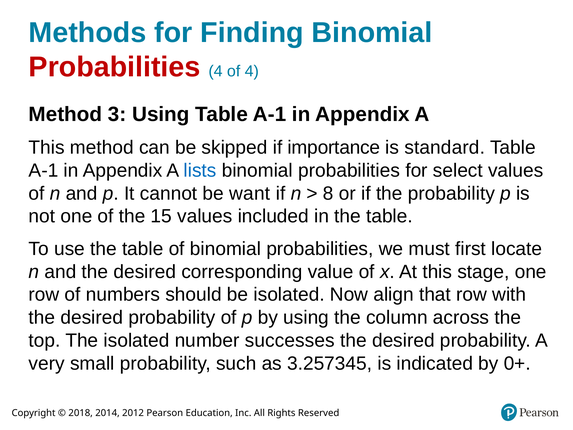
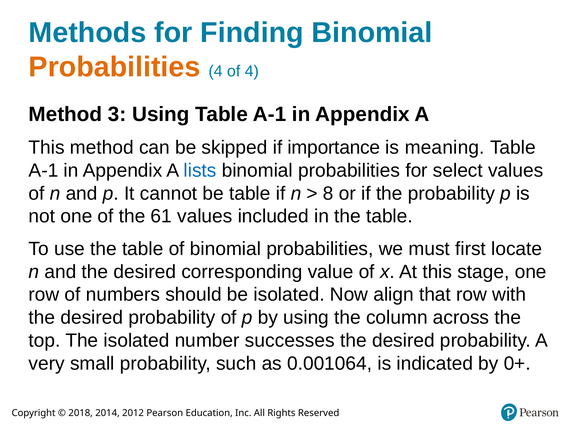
Probabilities colour: red -> orange (114, 67)
standard: standard -> meaning (445, 147)
be want: want -> table (250, 193)
15: 15 -> 61 (161, 216)
3.257345: 3.257345 -> 0.001064 (330, 363)
